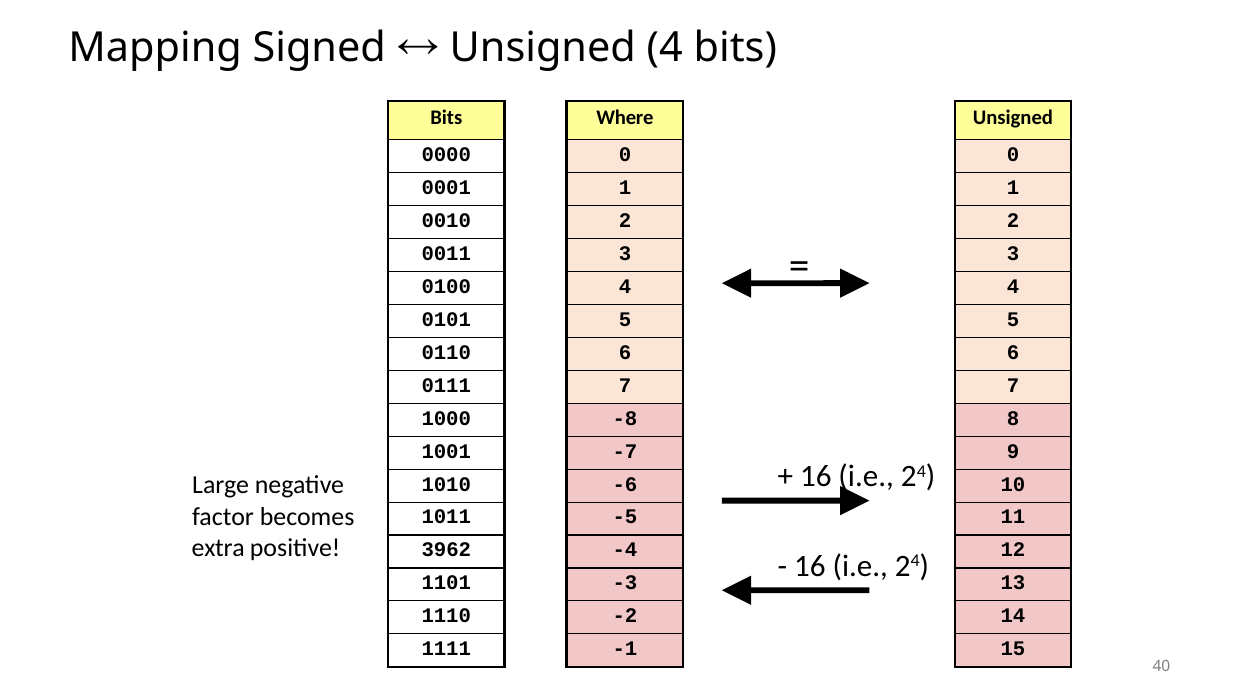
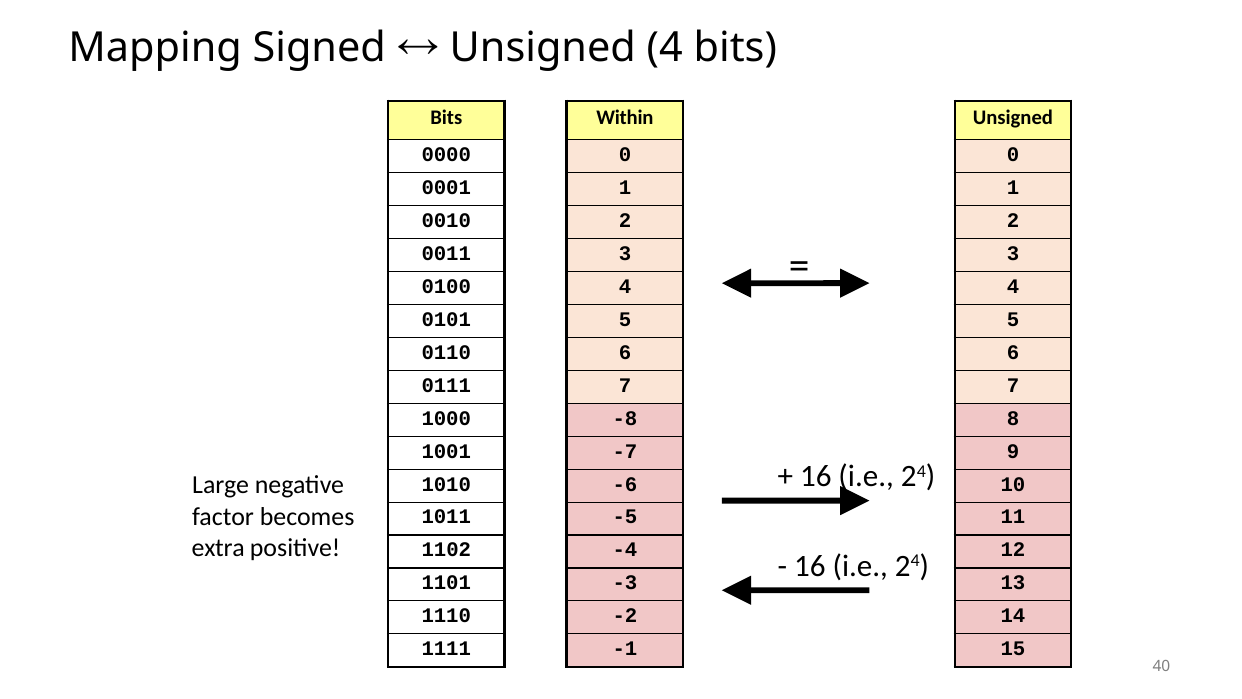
Where: Where -> Within (625, 118)
3962: 3962 -> 1102 (446, 550)
